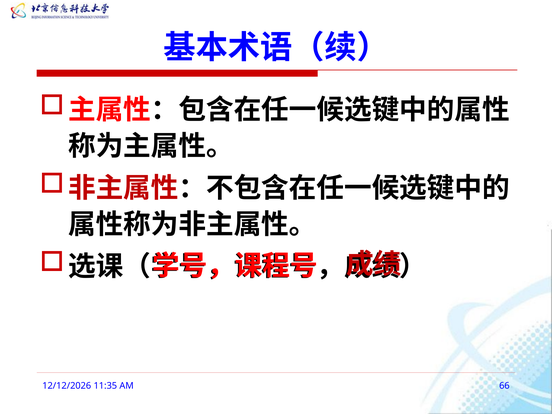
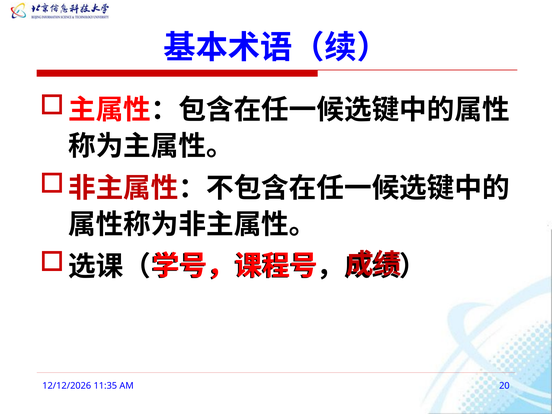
66: 66 -> 20 (504, 386)
